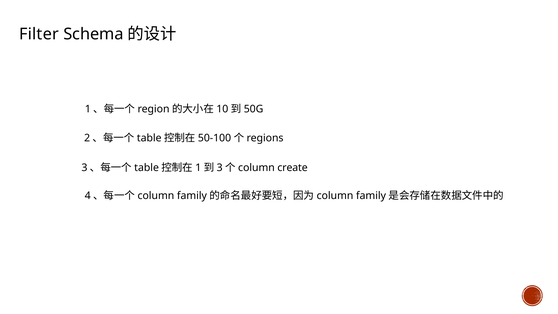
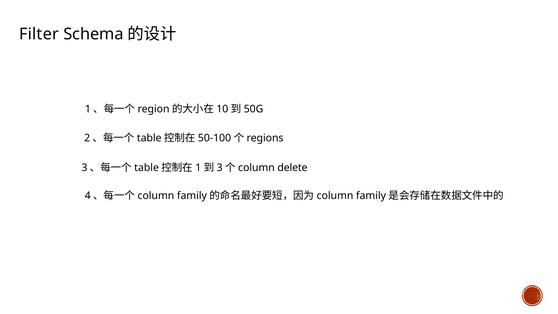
create: create -> delete (293, 168)
